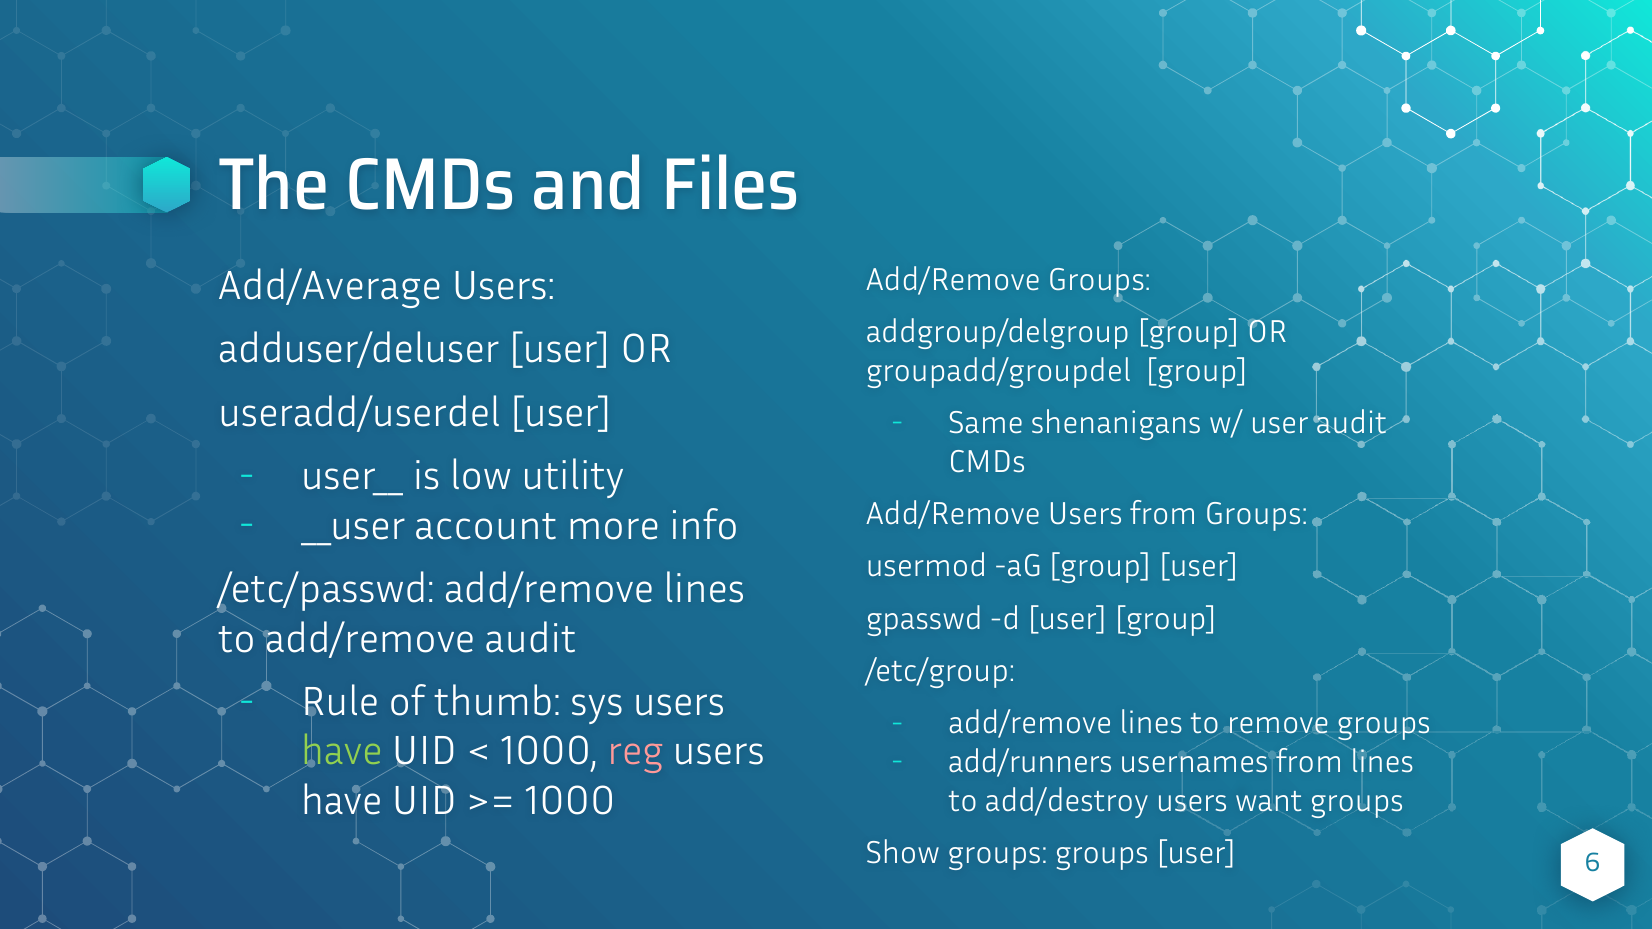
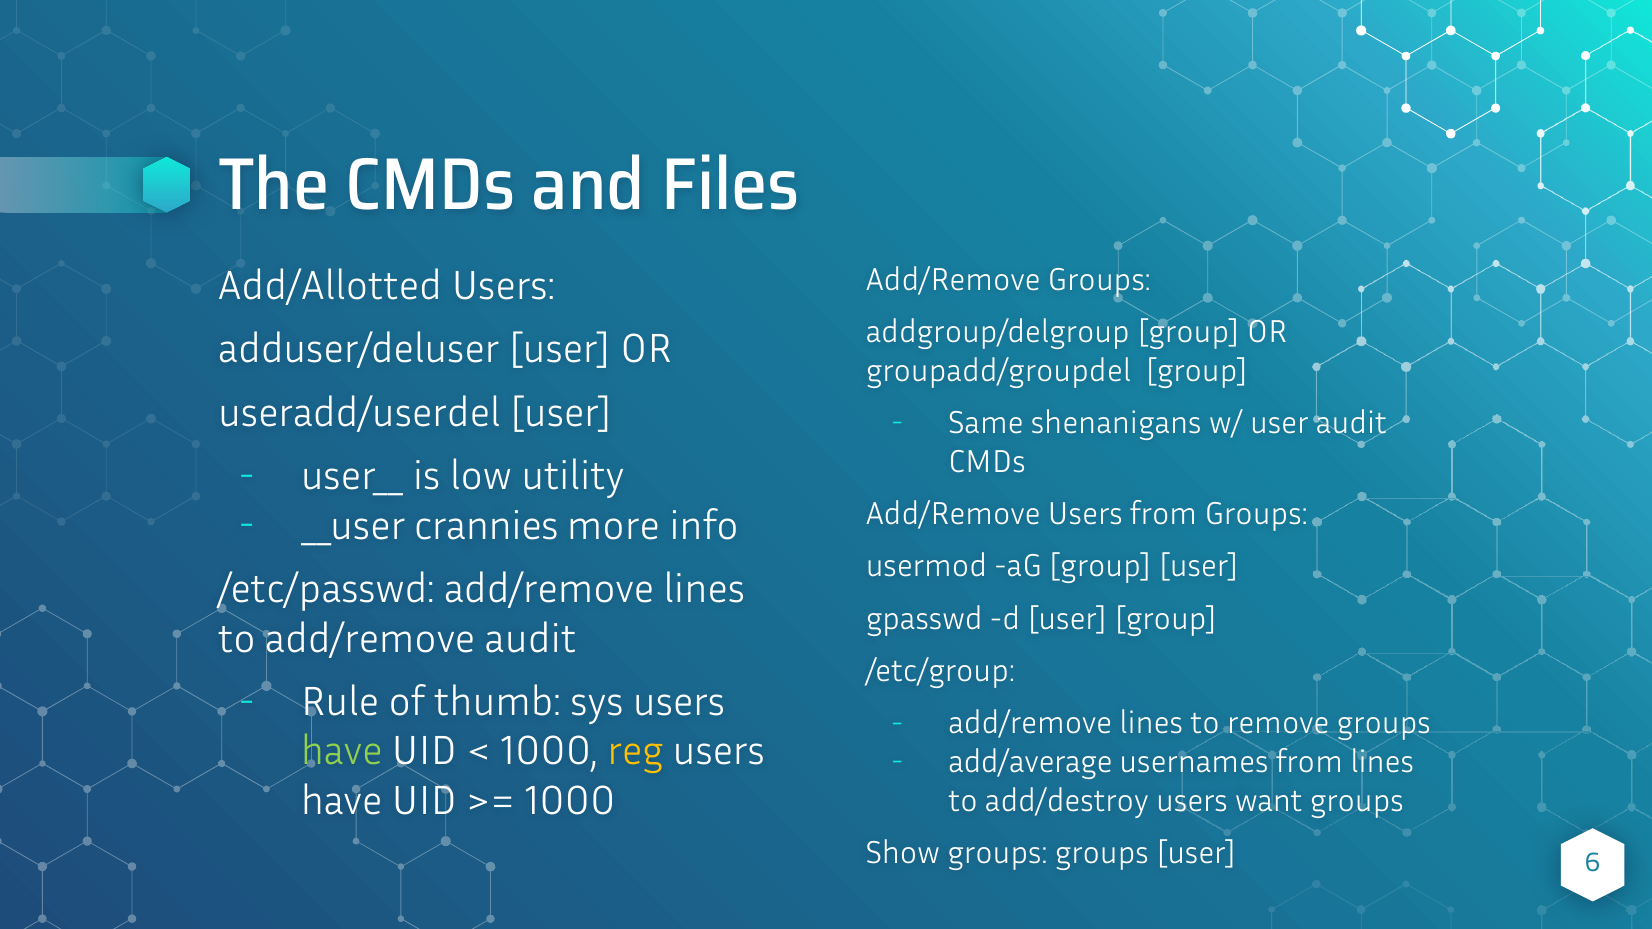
Add/Average: Add/Average -> Add/Allotted (330, 286)
account: account -> crannies (486, 526)
reg colour: pink -> yellow (635, 751)
add/runners: add/runners -> add/average (1030, 762)
